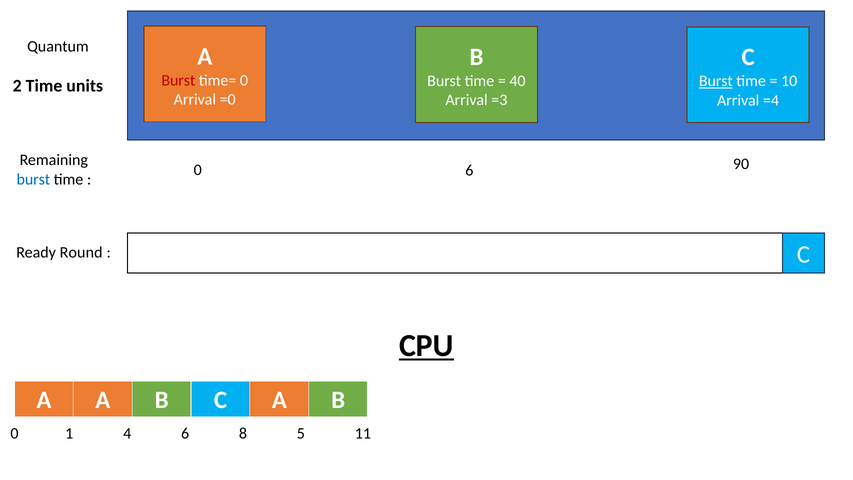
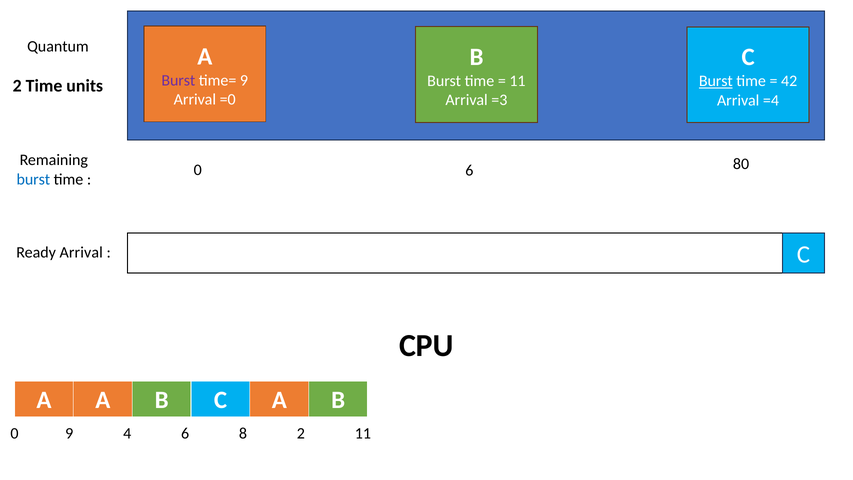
Burst colour: red -> purple (178, 80)
time= 0: 0 -> 9 (244, 80)
40: 40 -> 11 (517, 81)
10: 10 -> 42 (789, 81)
90: 90 -> 80 (741, 164)
Ready Round: Round -> Arrival (81, 252)
CPU underline: present -> none (426, 345)
0 1: 1 -> 9 (69, 433)
8 5: 5 -> 2 (301, 433)
